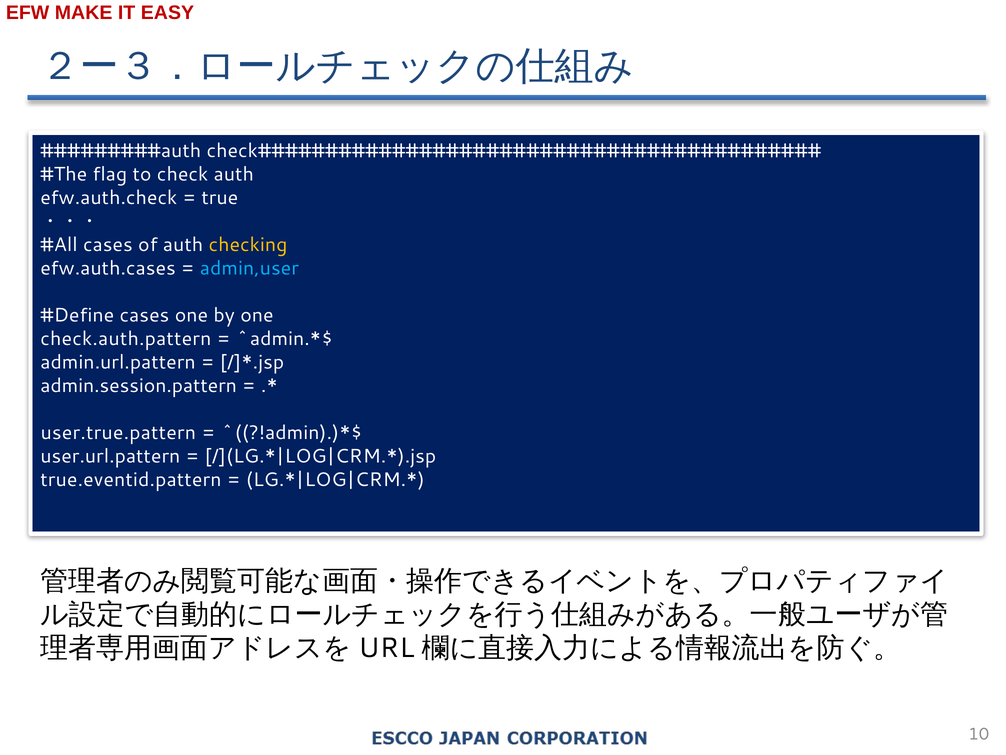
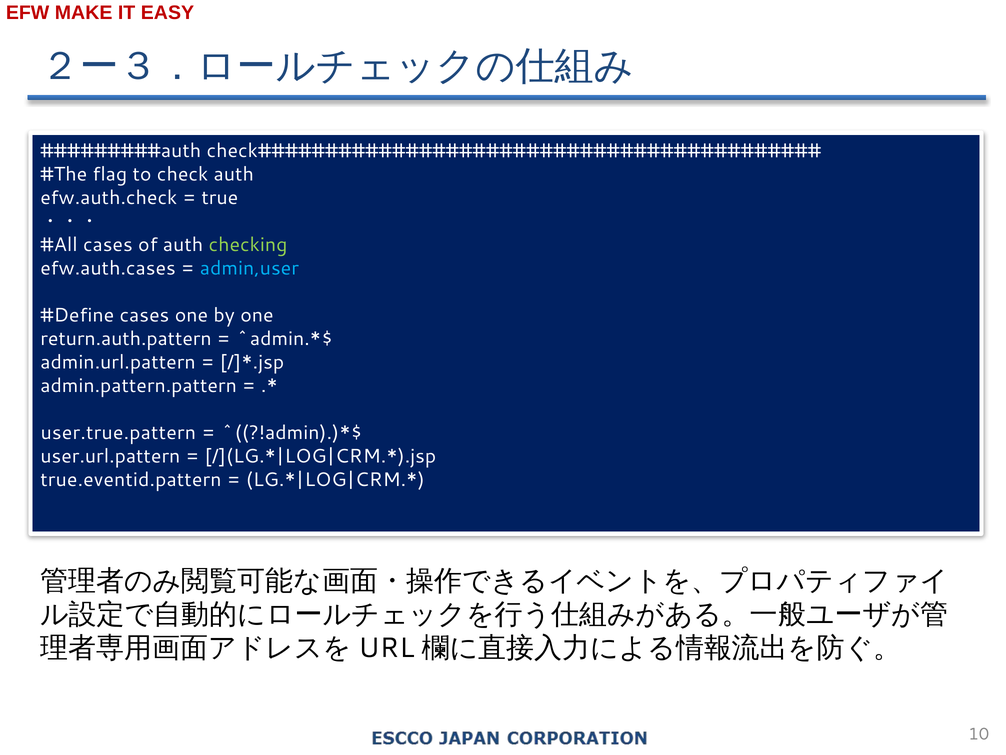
checking colour: yellow -> light green (248, 245)
check.auth.pattern: check.auth.pattern -> return.auth.pattern (126, 339)
admin.session.pattern: admin.session.pattern -> admin.pattern.pattern (139, 385)
